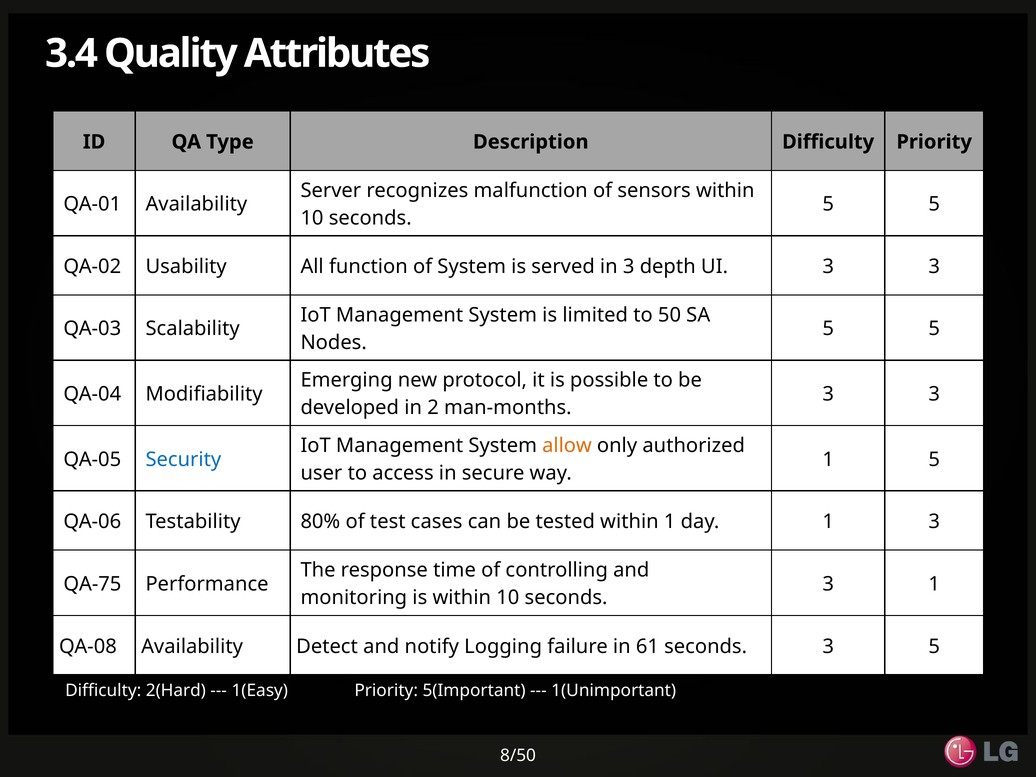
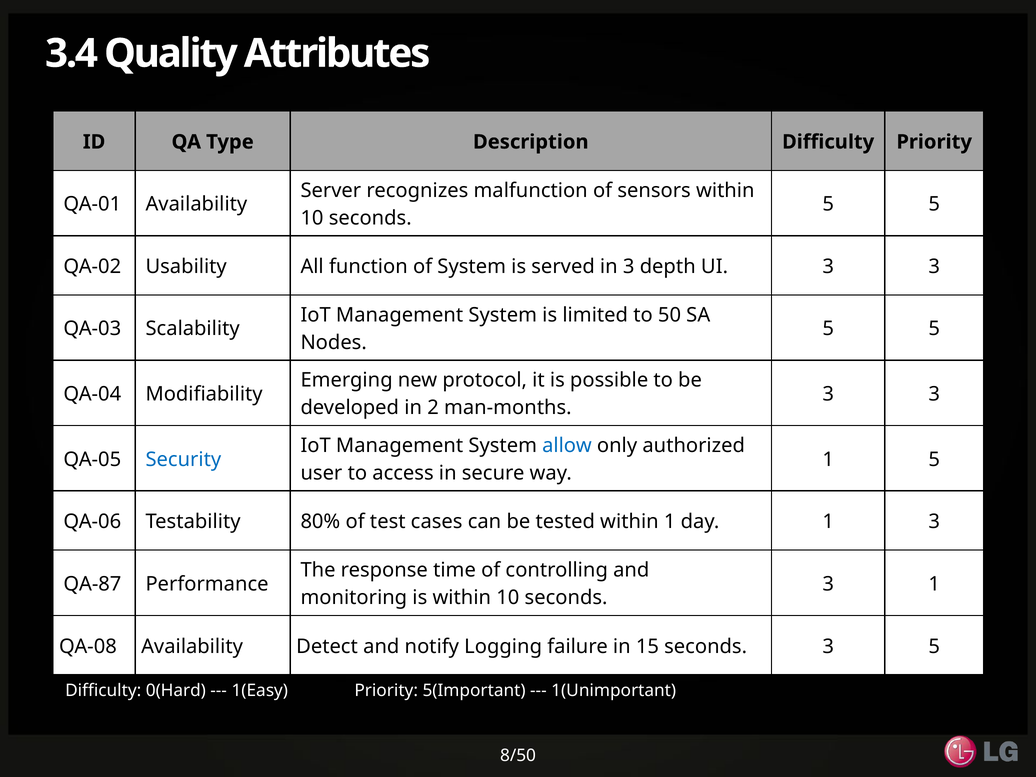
allow colour: orange -> blue (567, 446)
QA-75: QA-75 -> QA-87 (92, 584)
61: 61 -> 15 (647, 647)
2(Hard: 2(Hard -> 0(Hard (176, 691)
